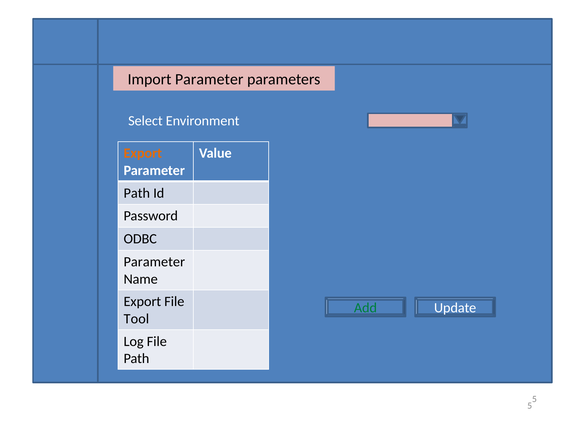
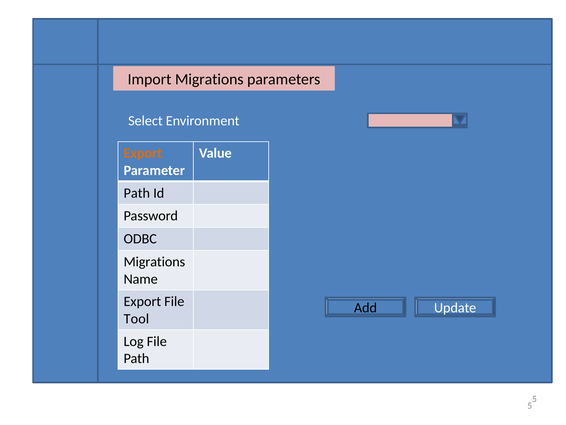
Import Parameter: Parameter -> Migrations (209, 79)
Parameter: Parameter -> Migrations (154, 262)
Add colour: green -> black (365, 308)
